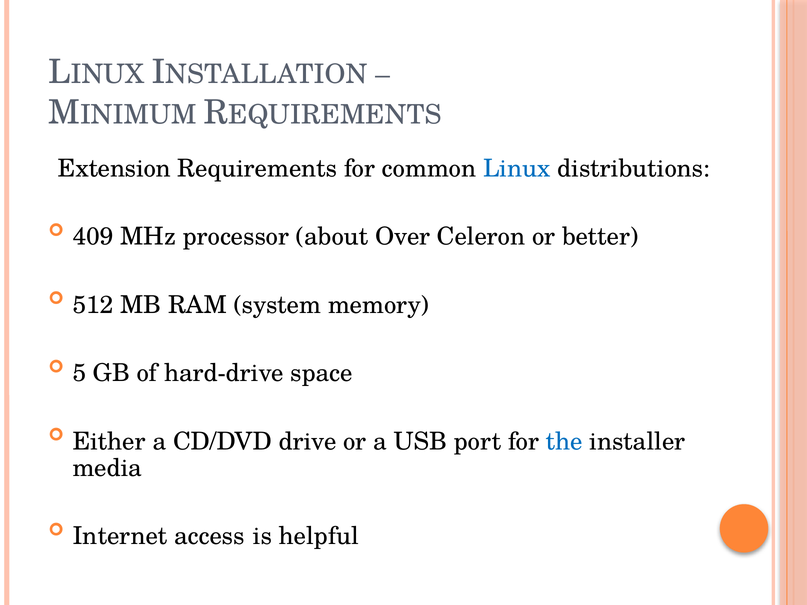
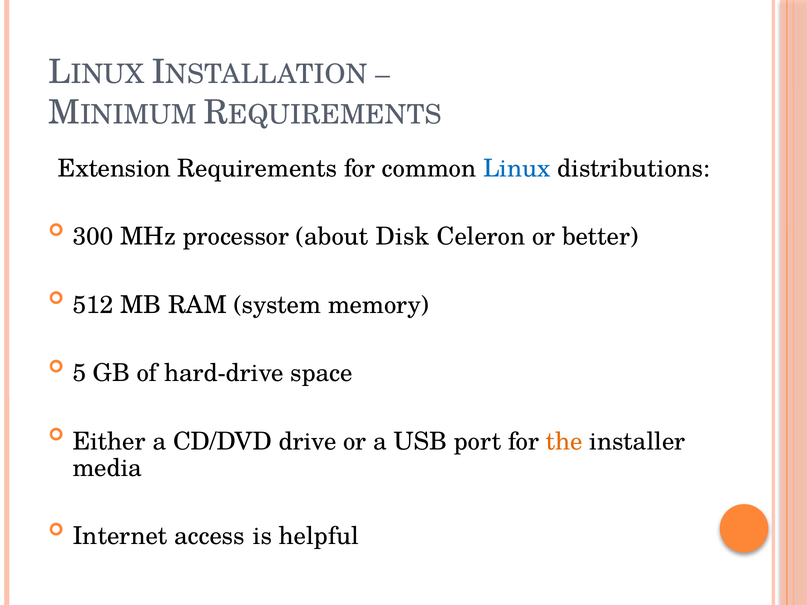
409: 409 -> 300 (93, 237)
Over: Over -> Disk (403, 237)
the colour: blue -> orange (564, 442)
